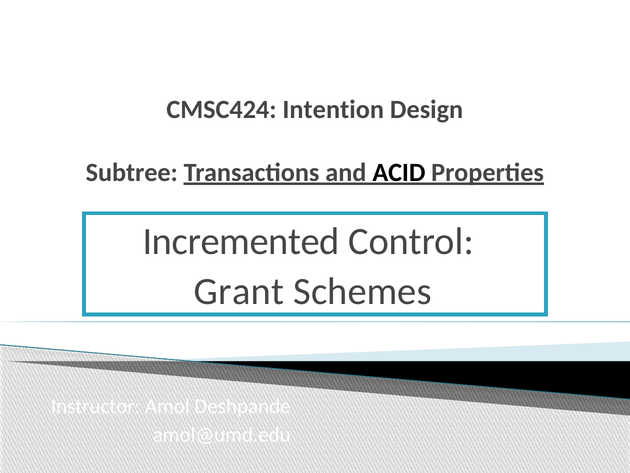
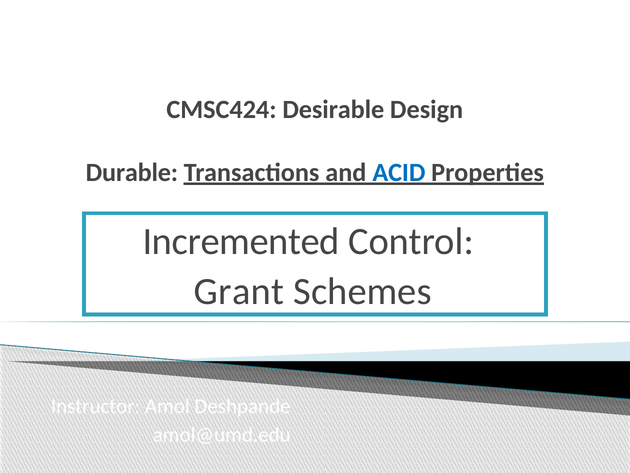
Intention: Intention -> Desirable (333, 109)
Subtree: Subtree -> Durable (132, 172)
ACID colour: black -> blue (399, 172)
